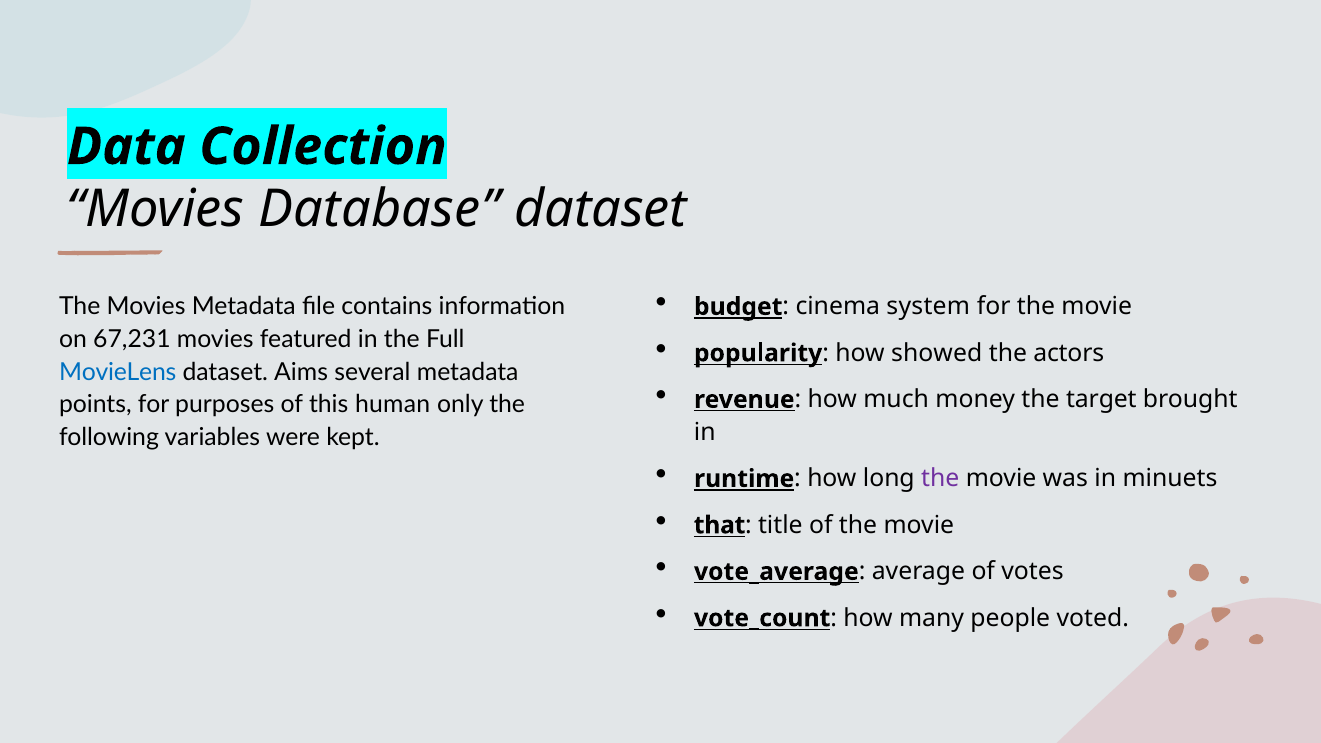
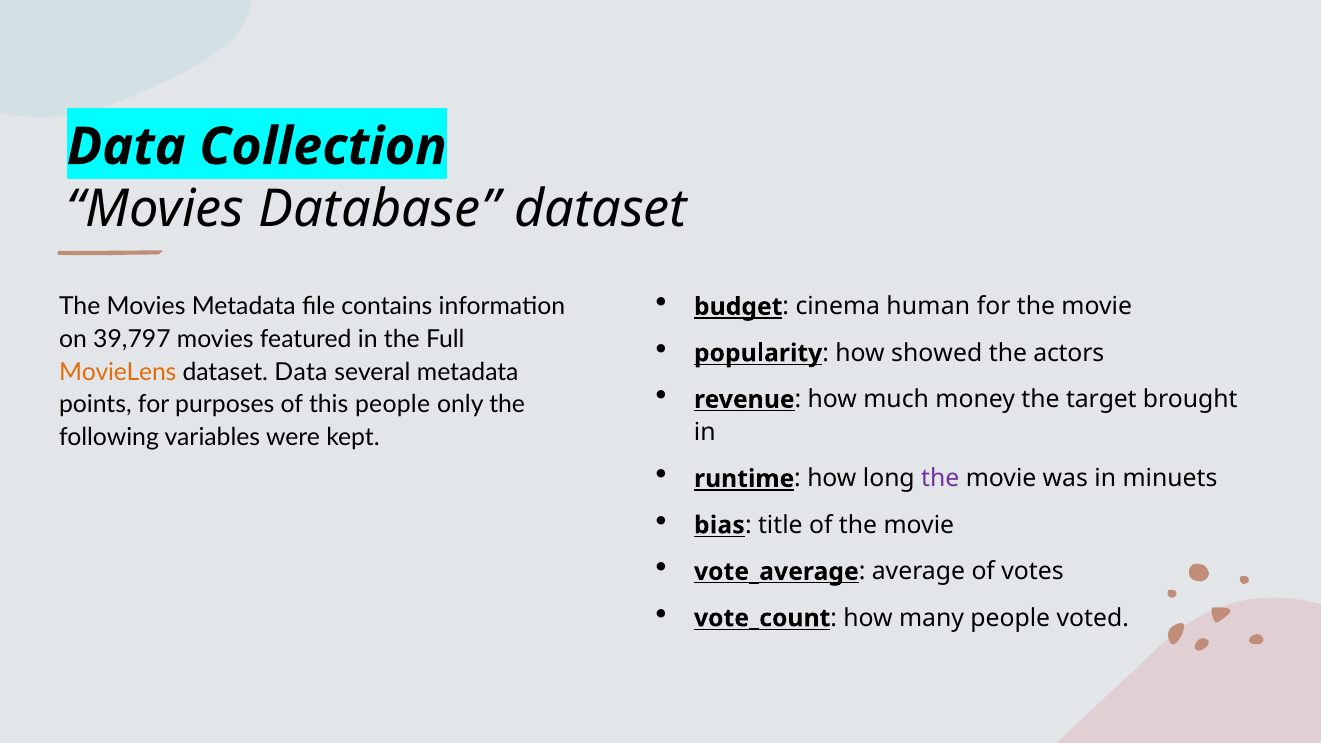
system: system -> human (928, 307)
67,231: 67,231 -> 39,797 (132, 339)
MovieLens colour: blue -> orange (118, 372)
dataset Aims: Aims -> Data (301, 372)
this human: human -> people (393, 405)
that: that -> bias (719, 525)
